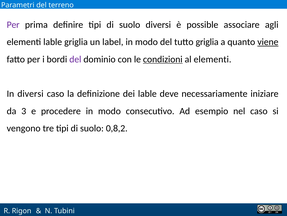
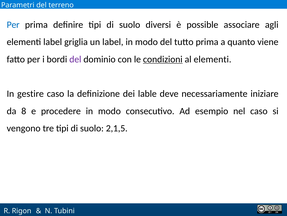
Per colour: purple -> blue (13, 25)
elementi lable: lable -> label (53, 42)
tutto griglia: griglia -> prima (207, 42)
viene underline: present -> none (268, 42)
In diversi: diversi -> gestire (30, 93)
3: 3 -> 8 (24, 111)
0,8,2: 0,8,2 -> 2,1,5 (117, 128)
